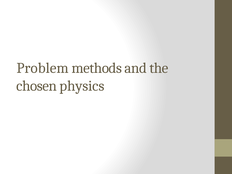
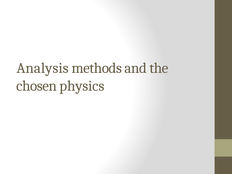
Problem: Problem -> Analysis (43, 68)
